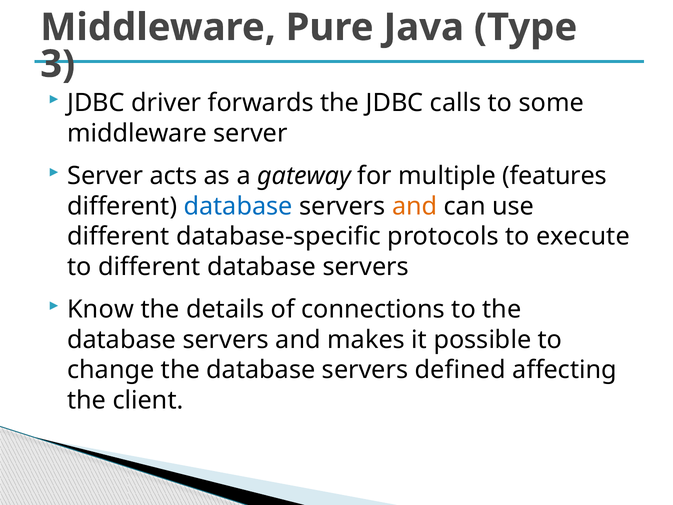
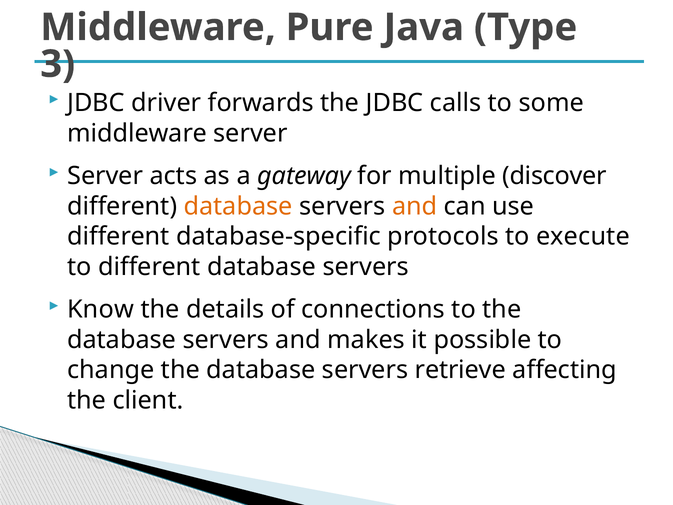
features: features -> discover (555, 176)
database colour: blue -> orange (238, 206)
defined: defined -> retrieve (460, 370)
